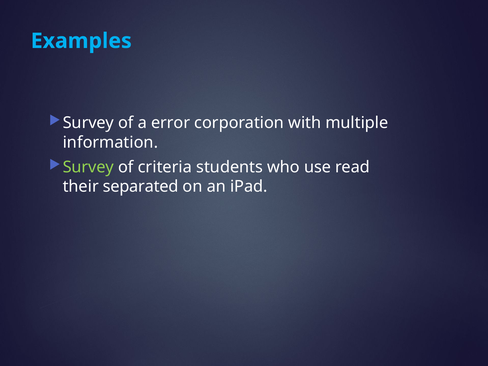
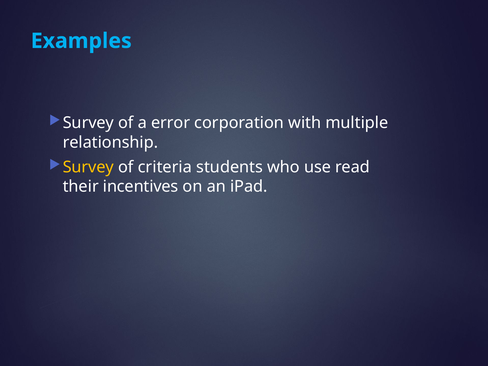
information: information -> relationship (110, 142)
Survey colour: light green -> yellow (88, 167)
separated: separated -> incentives (141, 187)
